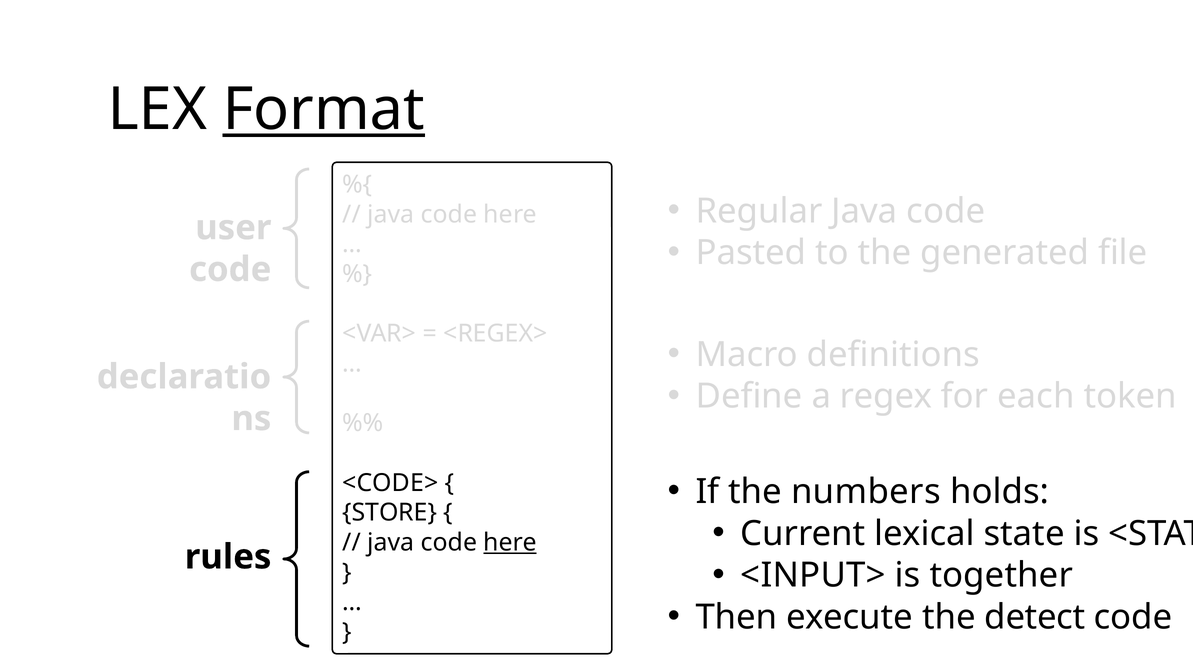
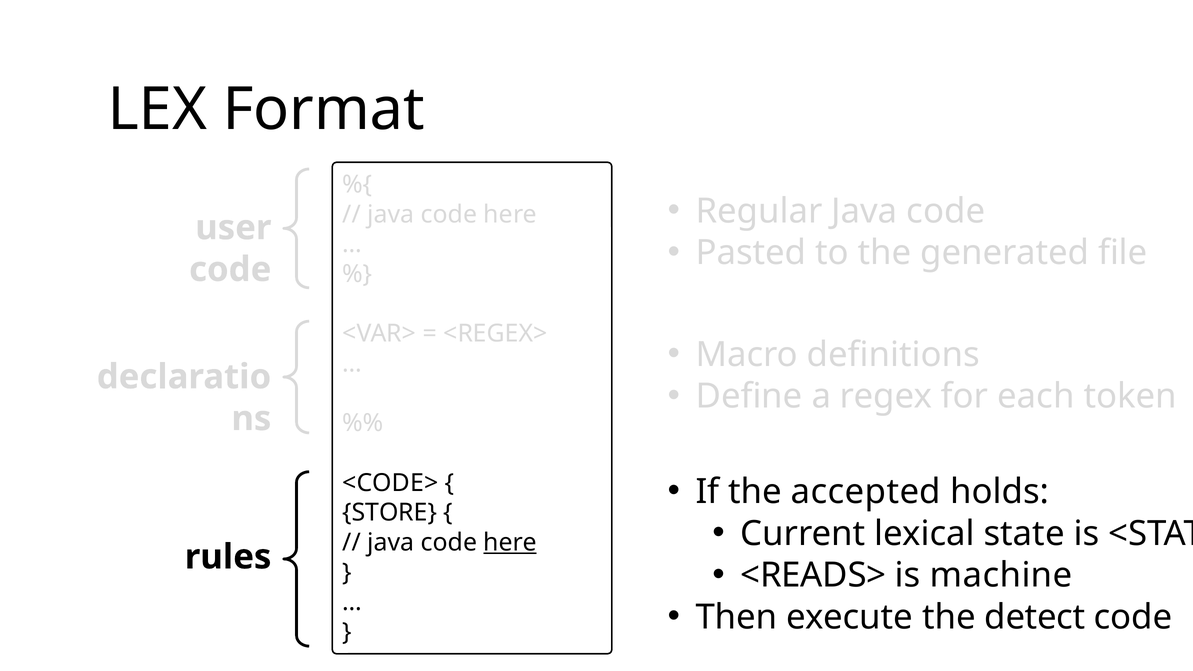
Format underline: present -> none (324, 110)
numbers: numbers -> accepted (866, 492)
<INPUT>: <INPUT> -> <READS> (813, 575)
together: together -> machine (1001, 575)
